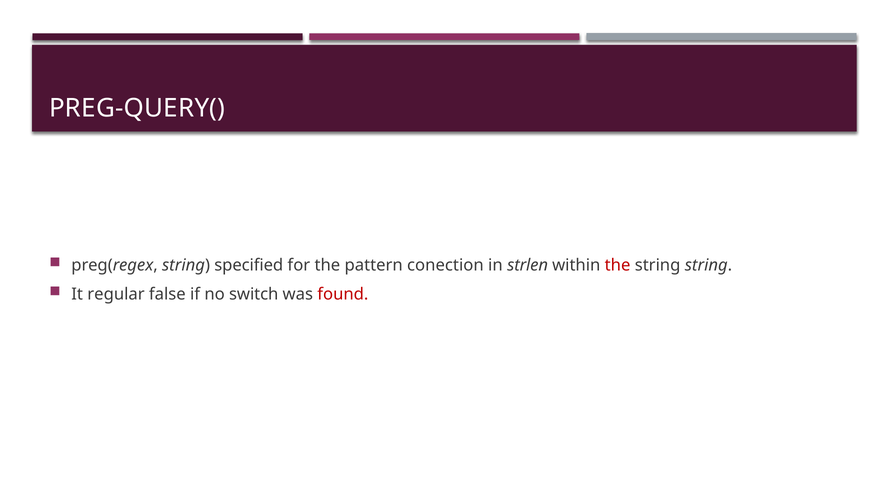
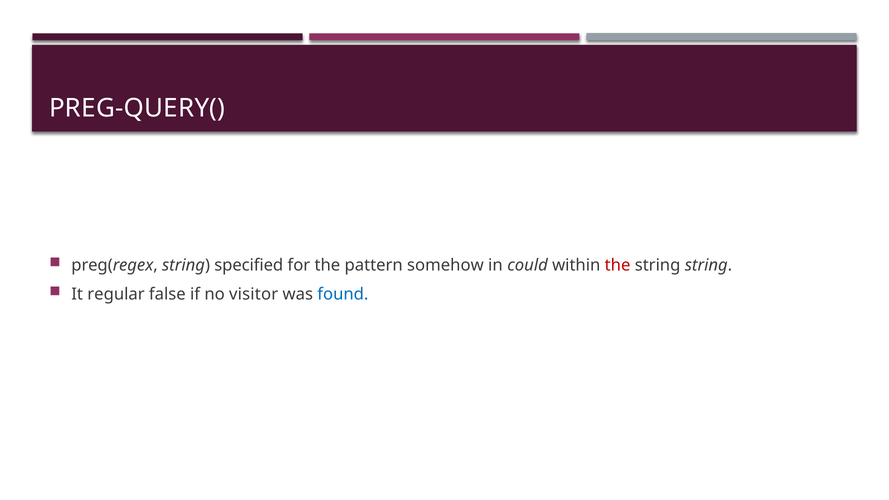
conection: conection -> somehow (445, 265)
strlen: strlen -> could (528, 265)
switch: switch -> visitor (254, 294)
found colour: red -> blue (343, 294)
